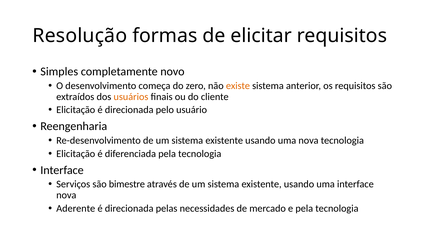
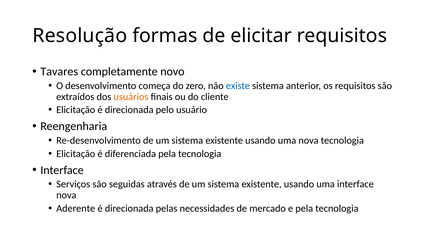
Simples: Simples -> Tavares (59, 72)
existe colour: orange -> blue (238, 86)
bimestre: bimestre -> seguidas (127, 184)
